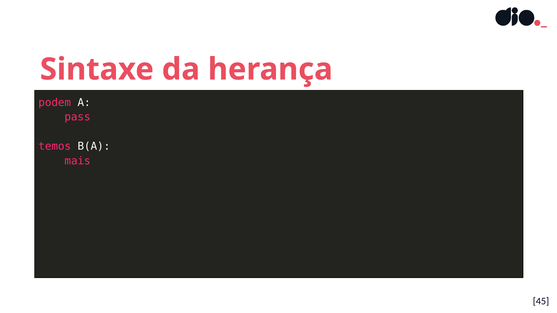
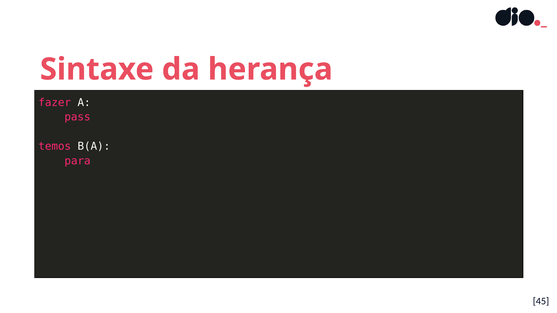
podem: podem -> fazer (55, 103)
mais: mais -> para (78, 161)
